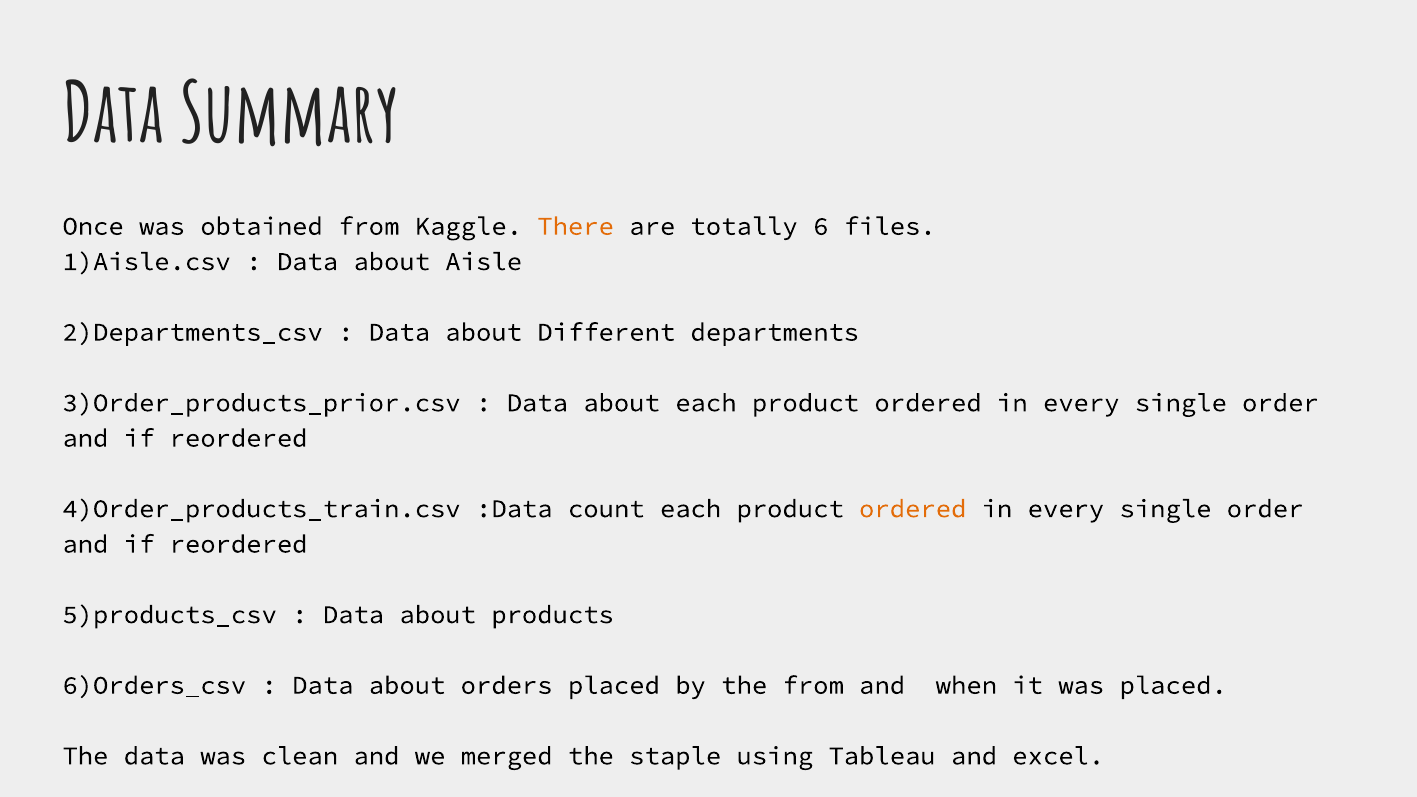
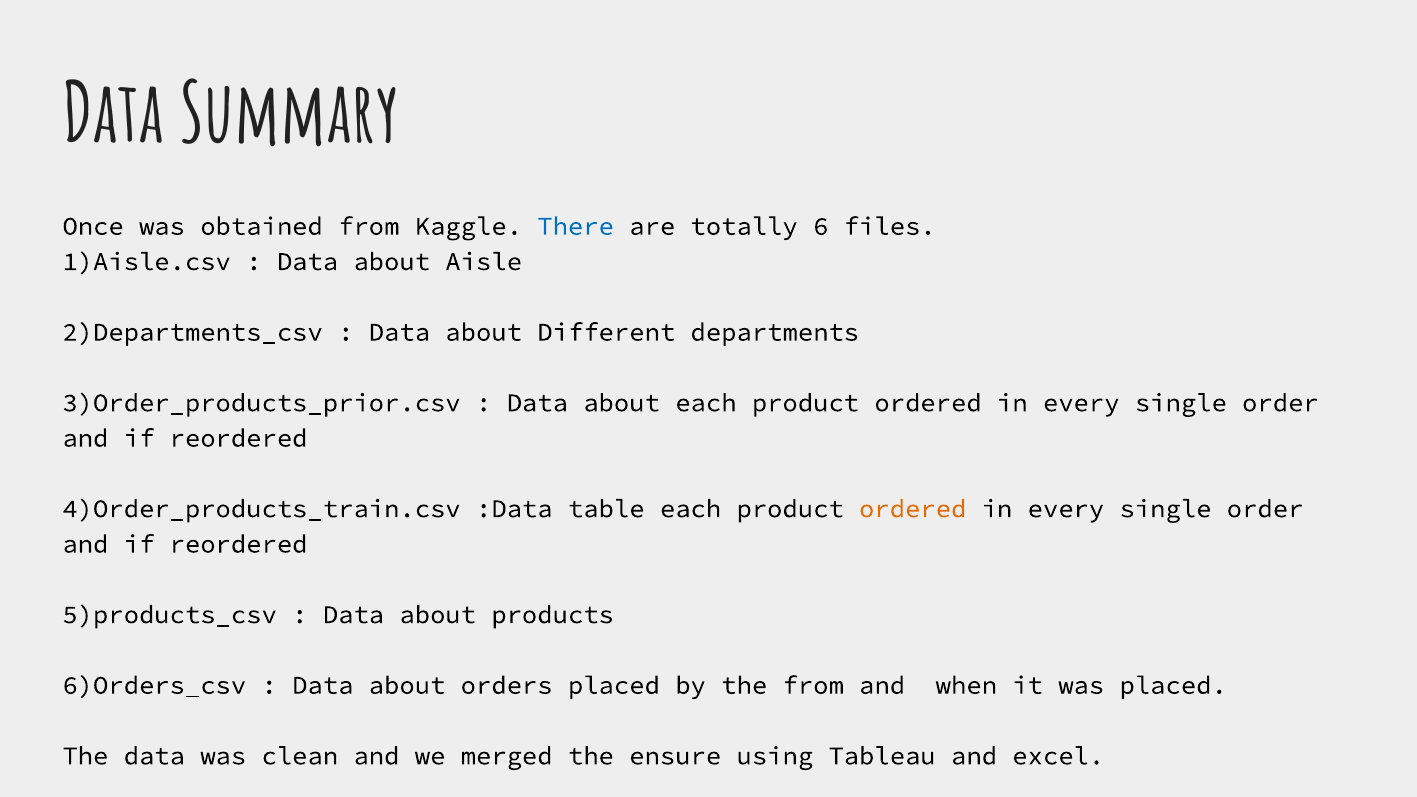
There colour: orange -> blue (576, 226)
count: count -> table (606, 509)
staple: staple -> ensure (675, 756)
